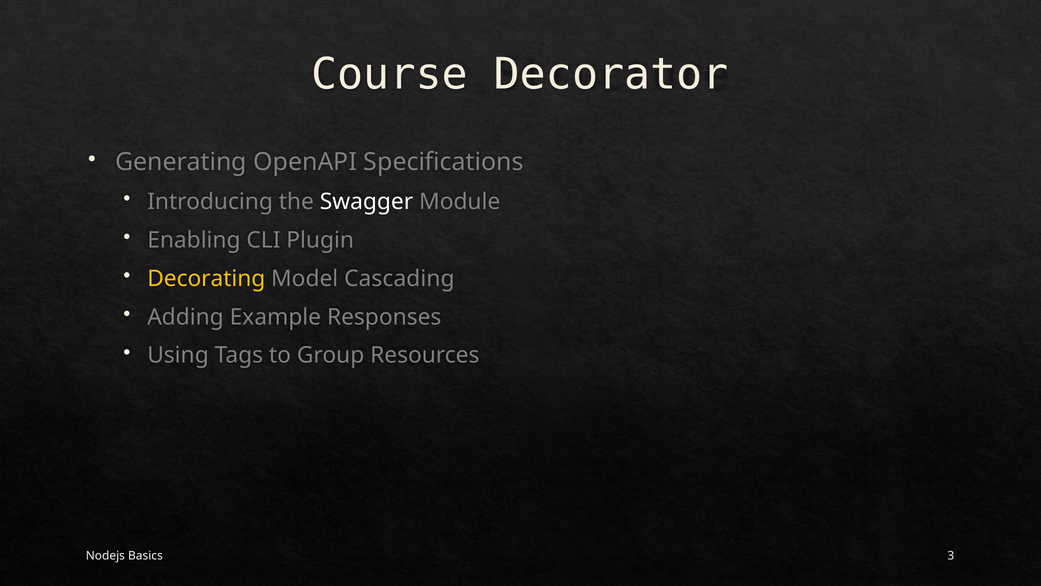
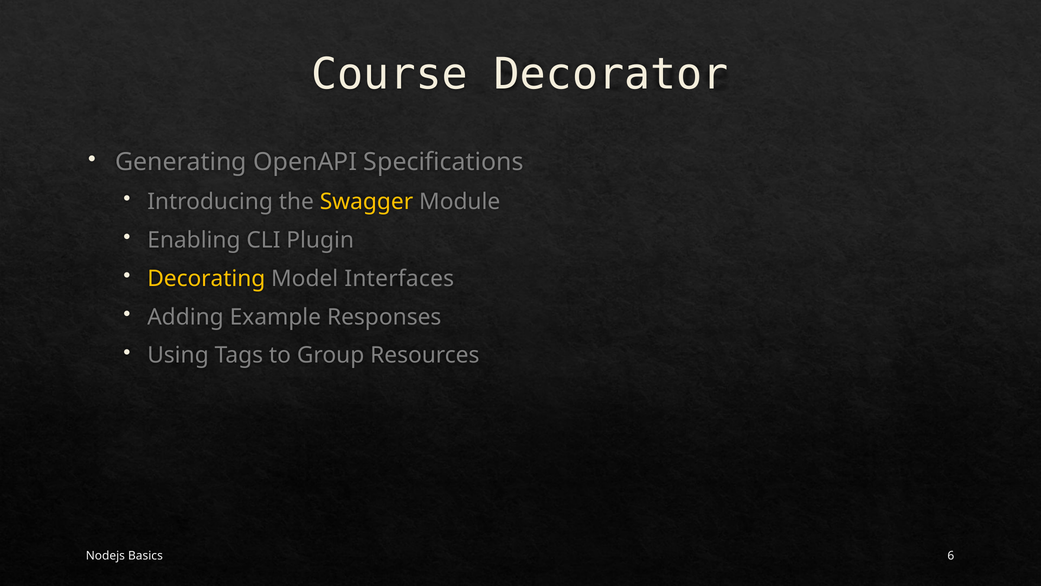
Swagger colour: white -> yellow (367, 202)
Cascading: Cascading -> Interfaces (399, 278)
3: 3 -> 6 (951, 555)
